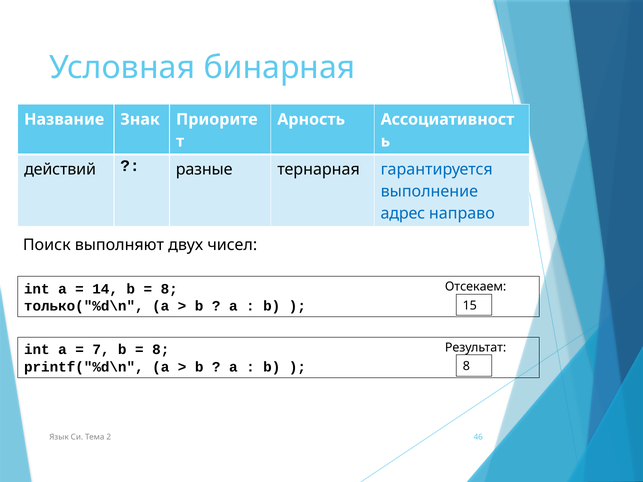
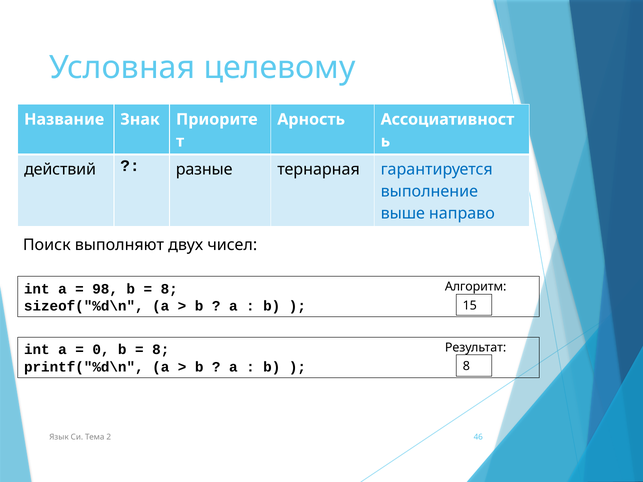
бинарная: бинарная -> целевому (280, 68)
адрес: адрес -> выше (403, 213)
Отсекаем: Отсекаем -> Алгоритм (476, 287)
14: 14 -> 98 (105, 289)
только("%d\n: только("%d\n -> sizeof("%d\n (84, 306)
7: 7 -> 0 (101, 350)
